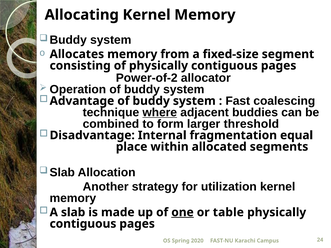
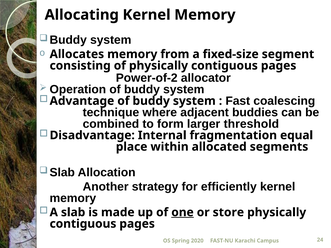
where underline: present -> none (160, 112)
utilization: utilization -> efficiently (229, 187)
table: table -> store (228, 213)
